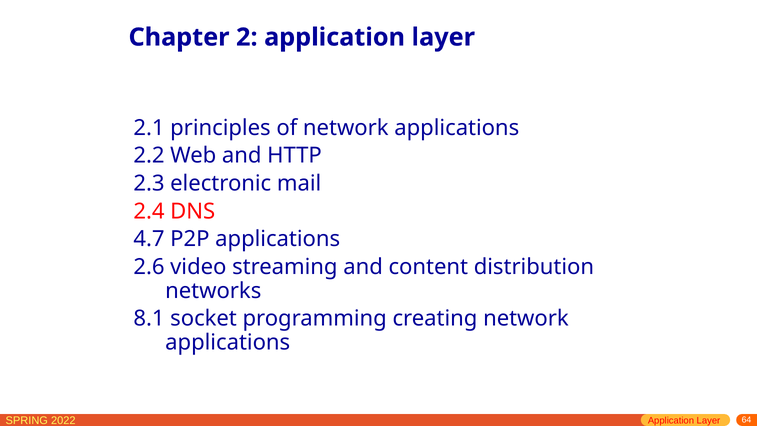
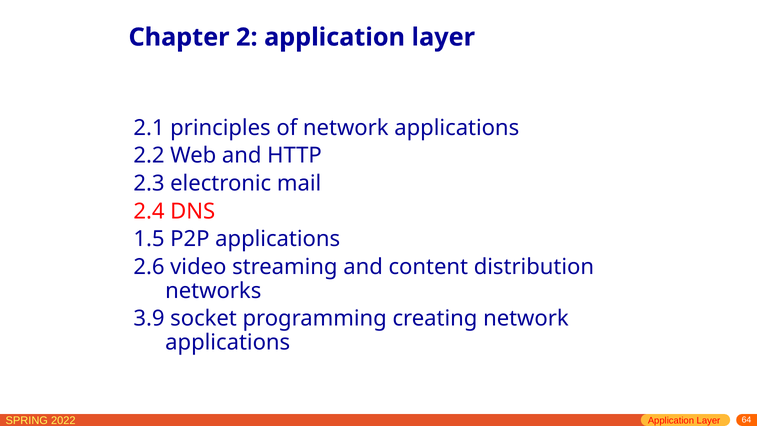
4.7: 4.7 -> 1.5 (149, 239)
8.1: 8.1 -> 3.9 (149, 319)
